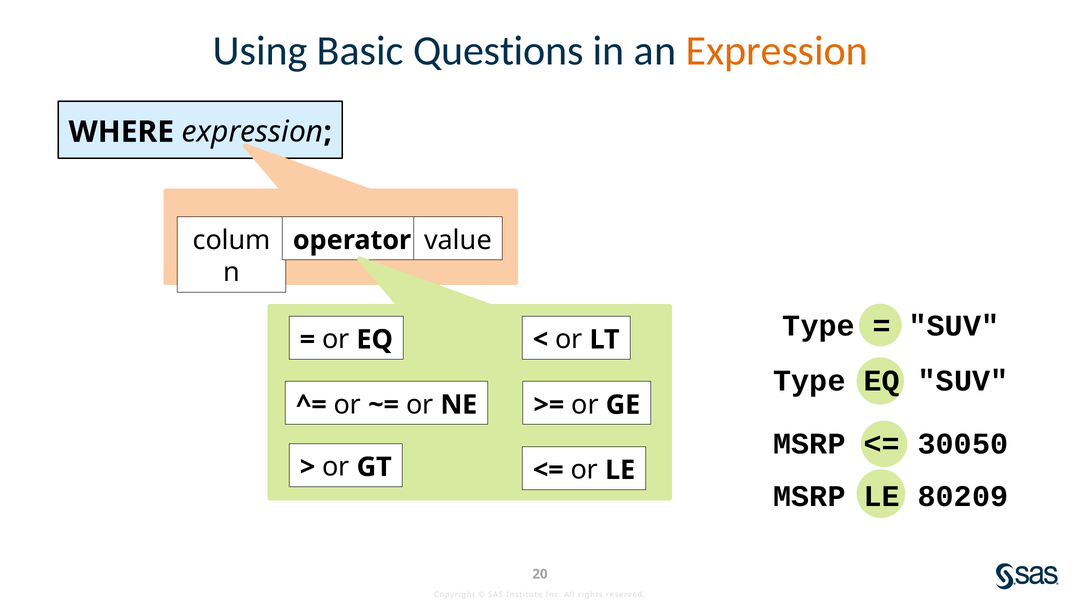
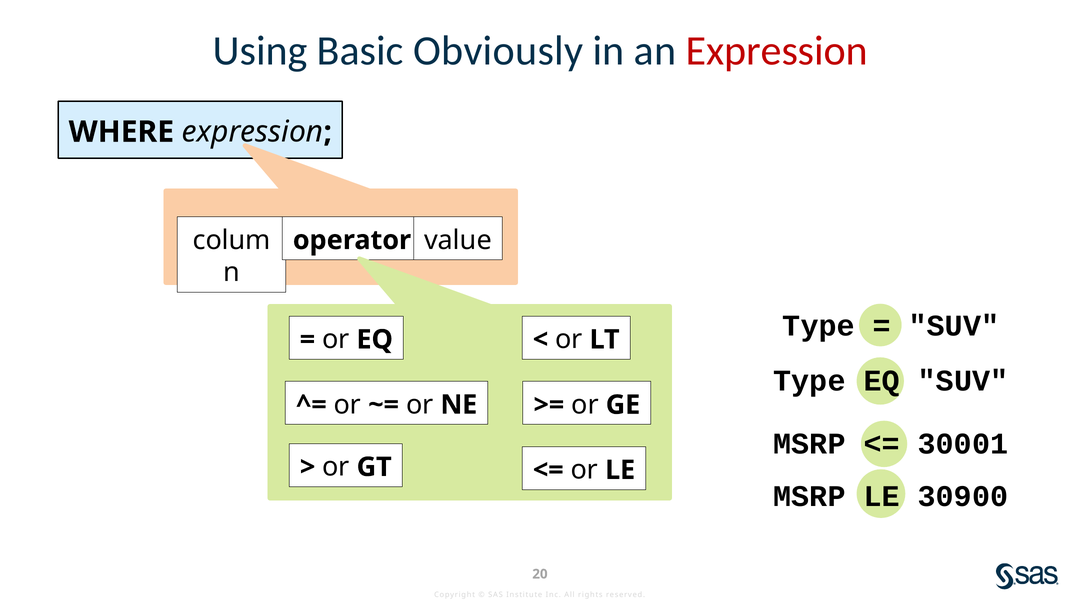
Questions: Questions -> Obviously (498, 51)
Expression colour: orange -> red (777, 51)
30050: 30050 -> 30001 (963, 444)
80209: 80209 -> 30900 (963, 496)
